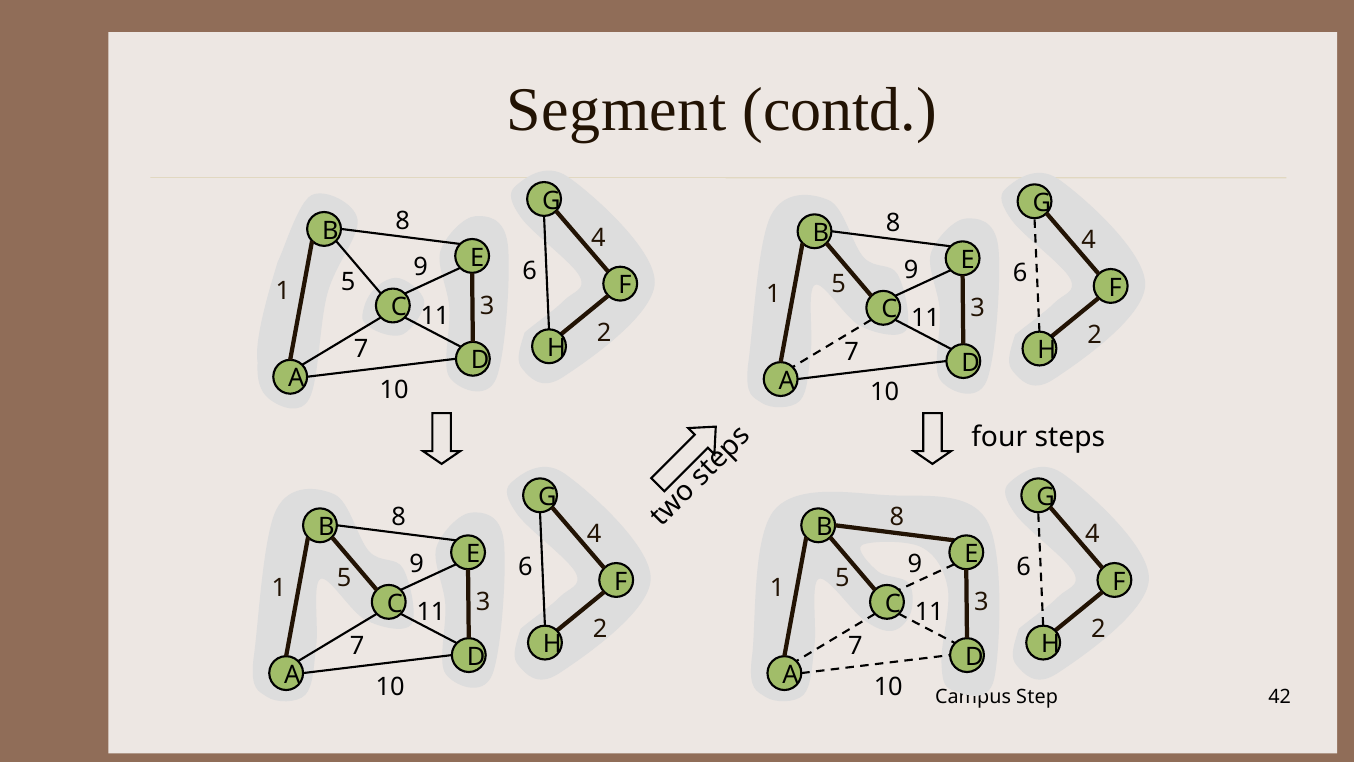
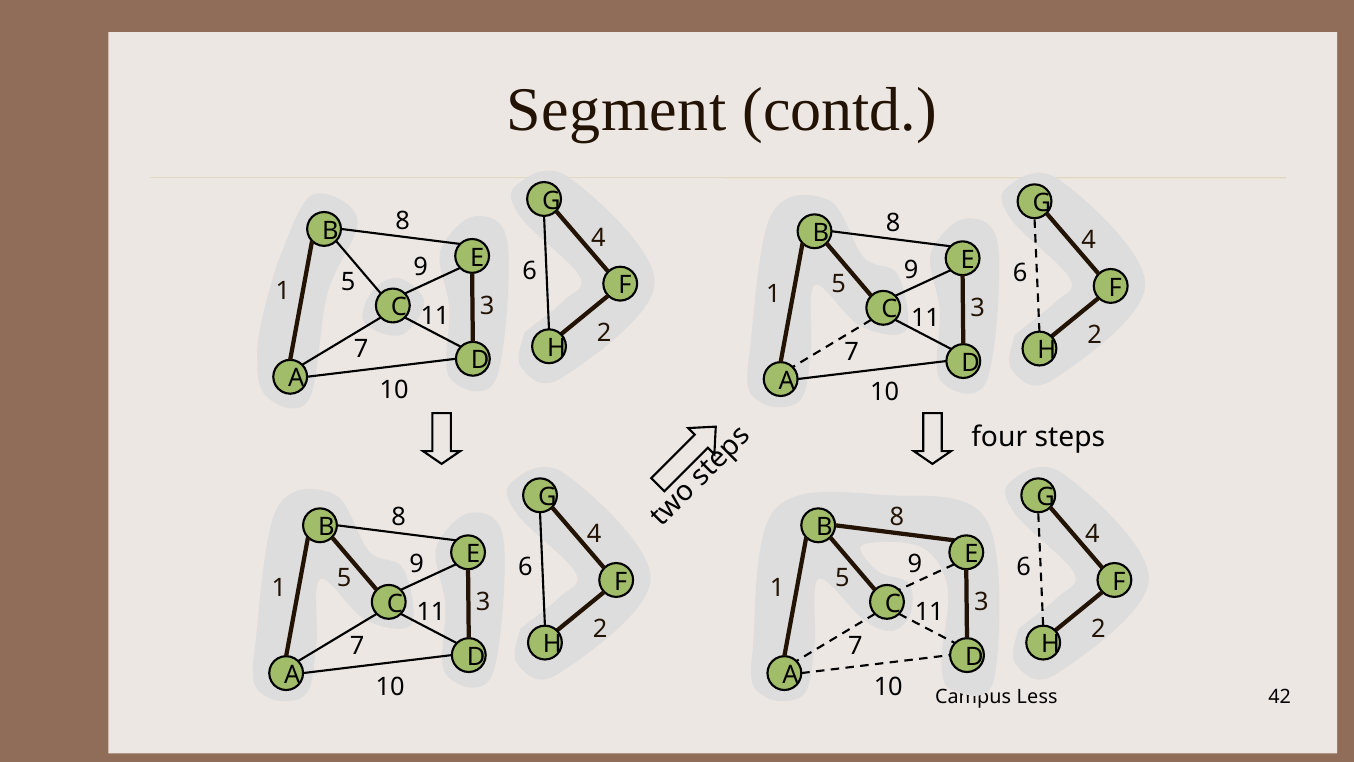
Step: Step -> Less (1037, 696)
